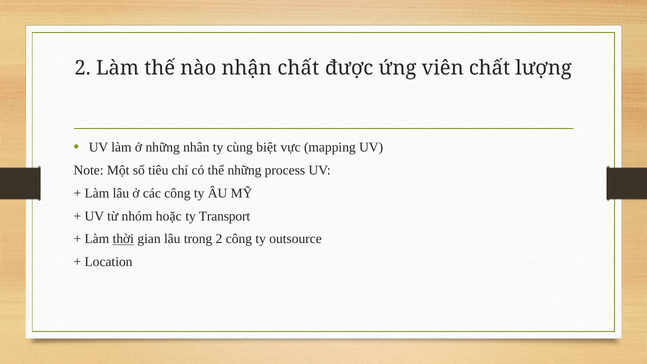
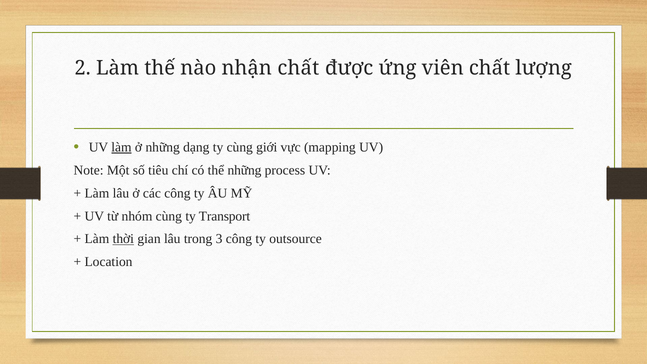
làm underline: none -> present (121, 147)
nhân: nhân -> dạng (196, 147)
biệt: biệt -> giới (267, 147)
nhóm hoặc: hoặc -> cùng (169, 216)
trong 2: 2 -> 3 (219, 239)
